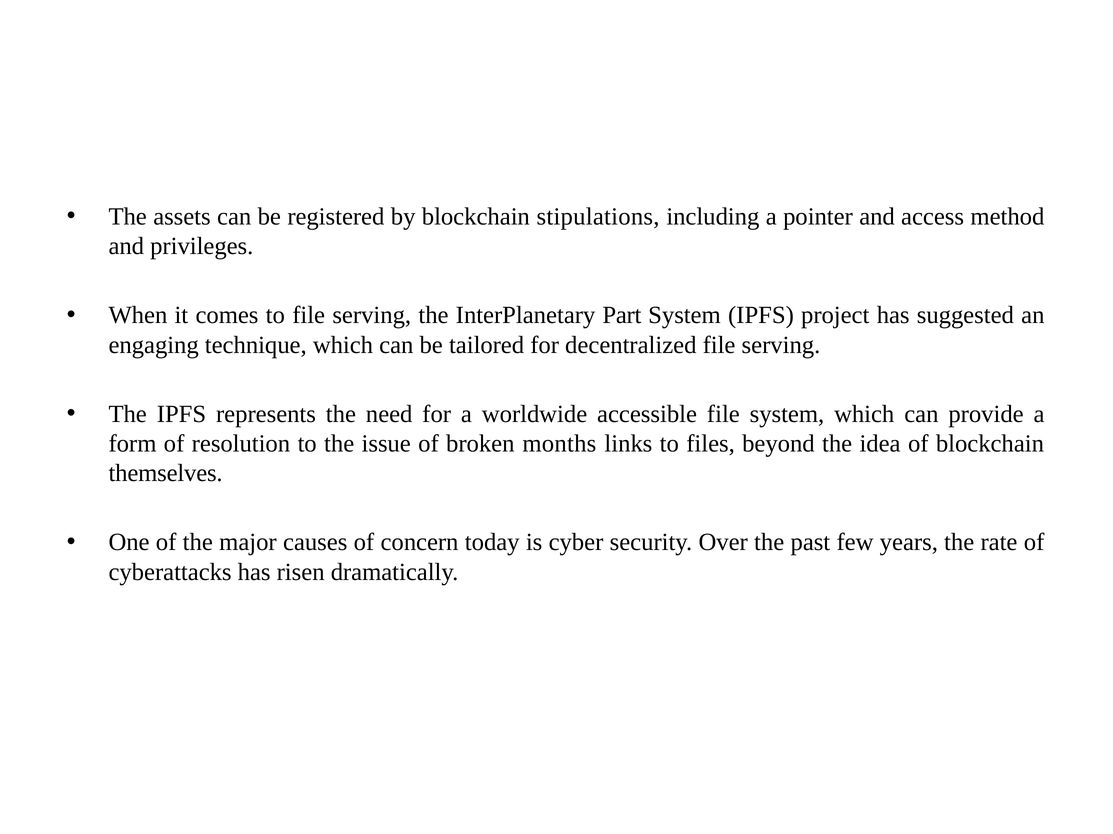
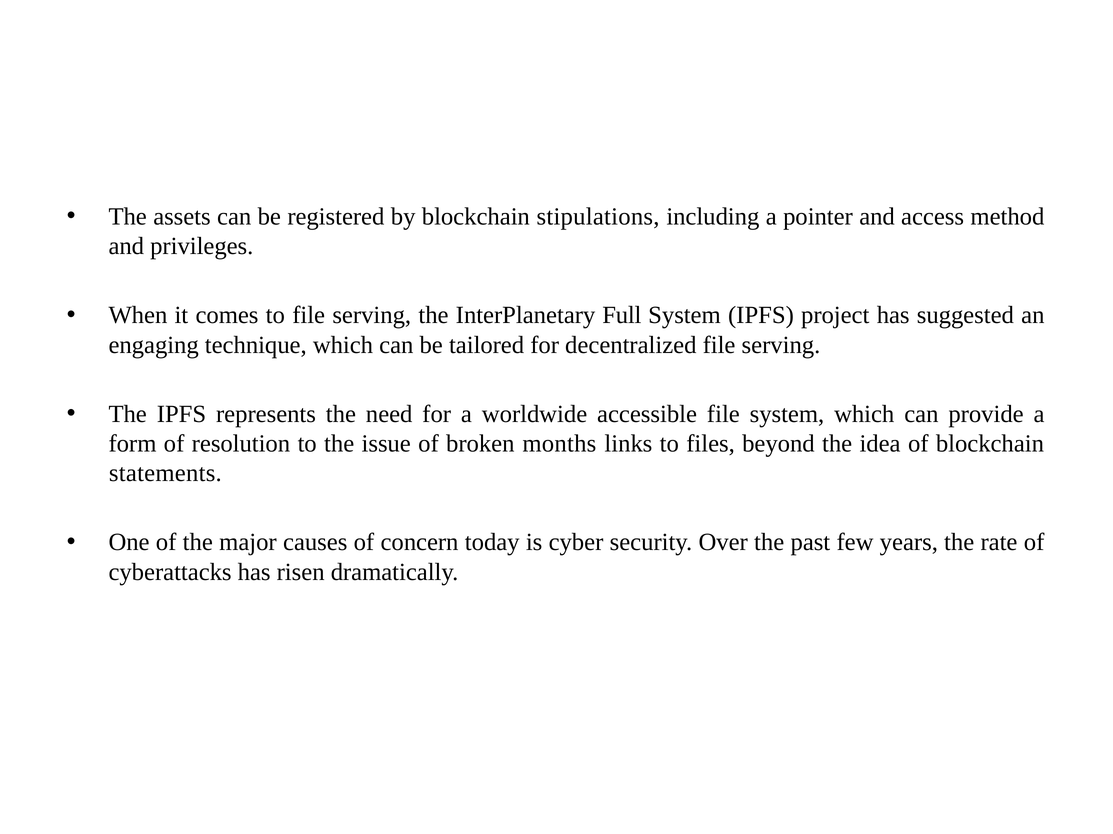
Part: Part -> Full (622, 316)
themselves: themselves -> statements (165, 474)
